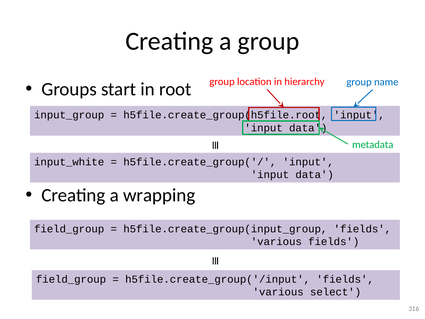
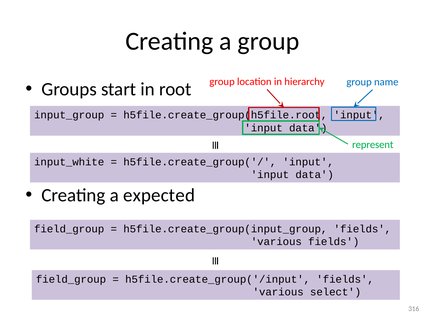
metadata: metadata -> represent (373, 145)
wrapping: wrapping -> expected (159, 195)
